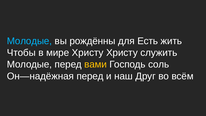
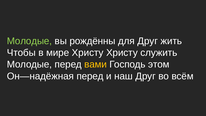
Молодые colour: light blue -> light green (29, 41)
для Есть: Есть -> Друг (148, 41)
соль: соль -> этом (159, 64)
